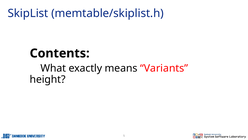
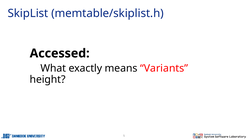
Contents: Contents -> Accessed (60, 53)
